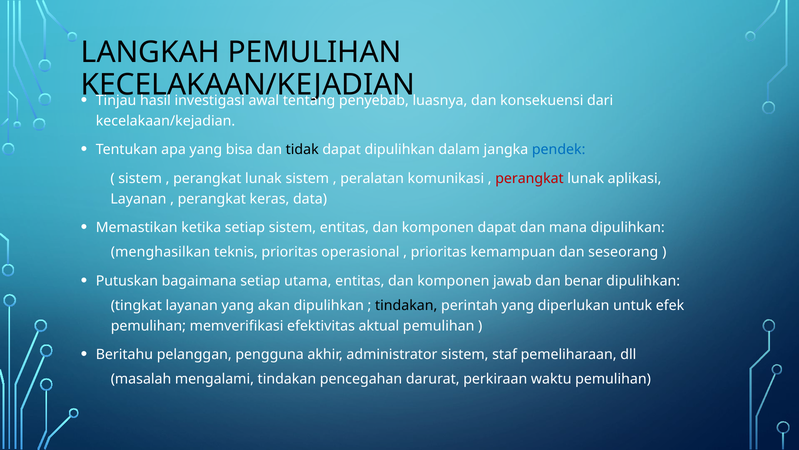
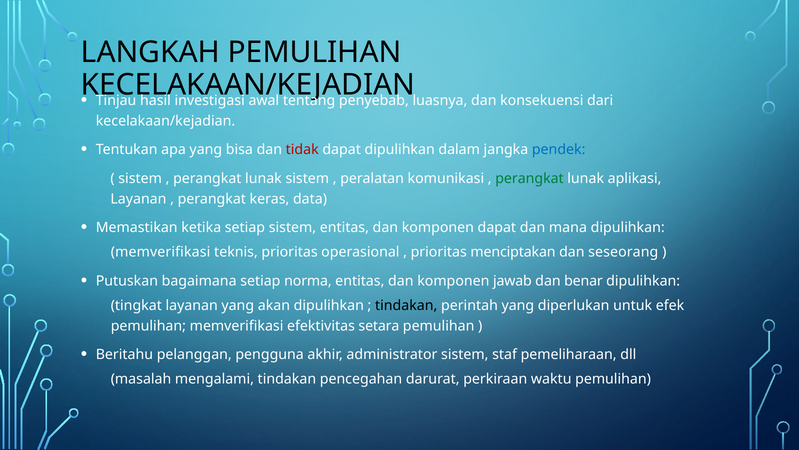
tidak colour: black -> red (302, 150)
perangkat colour: red -> green (530, 178)
menghasilkan: menghasilkan -> memverifikasi (161, 252)
kemampuan: kemampuan -> menciptakan (513, 252)
utama: utama -> norma (308, 281)
aktual: aktual -> setara (379, 325)
